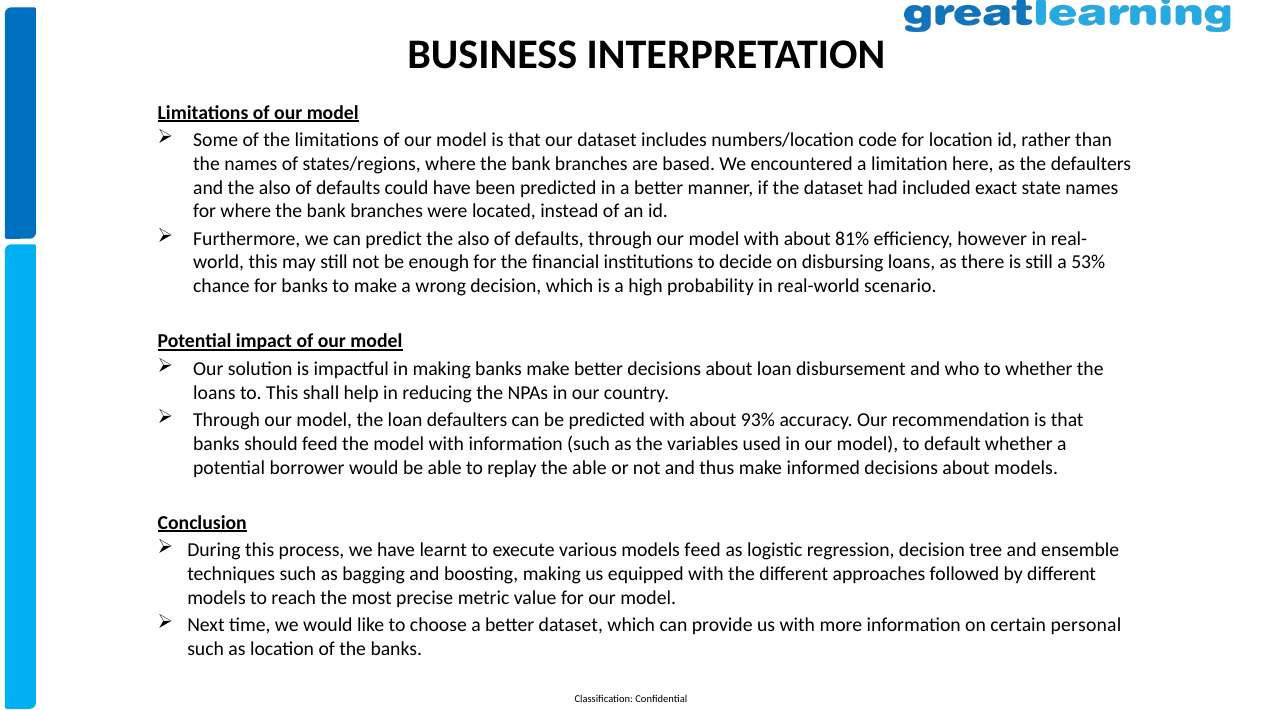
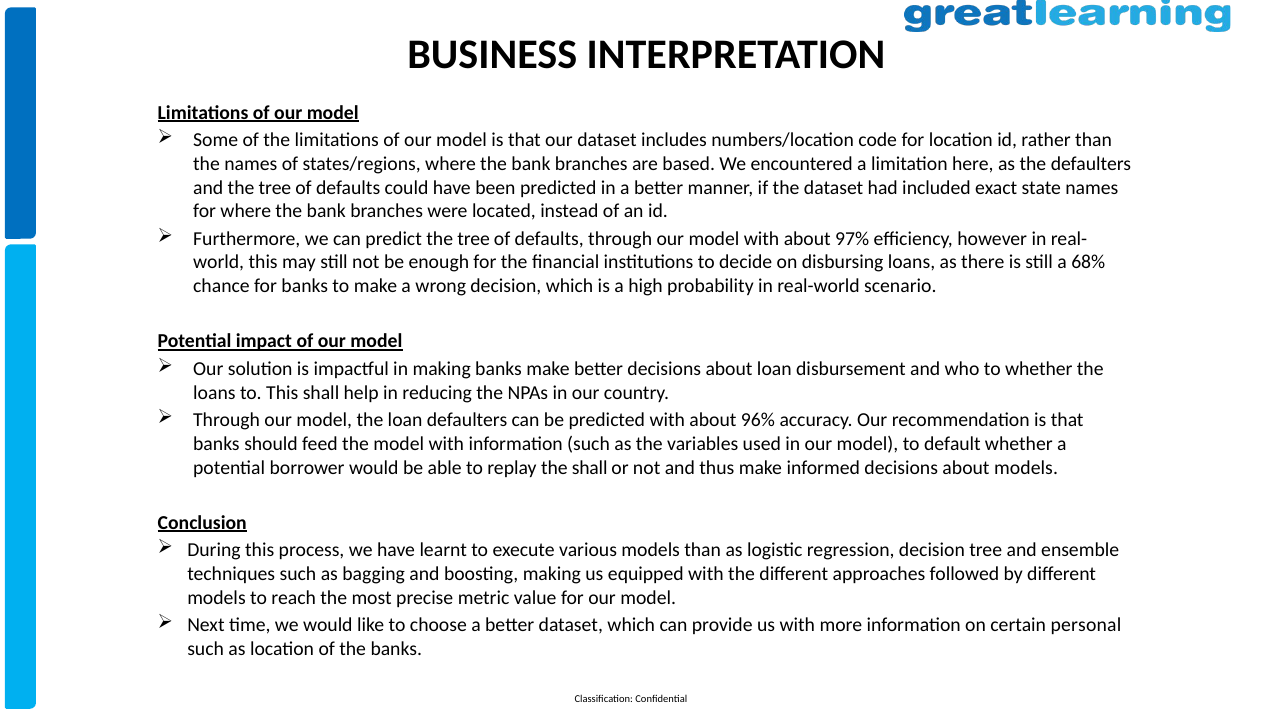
and the also: also -> tree (275, 187)
predict the also: also -> tree (474, 239)
81%: 81% -> 97% (852, 239)
53%: 53% -> 68% (1088, 262)
93%: 93% -> 96% (758, 420)
the able: able -> shall (590, 468)
models feed: feed -> than (703, 550)
